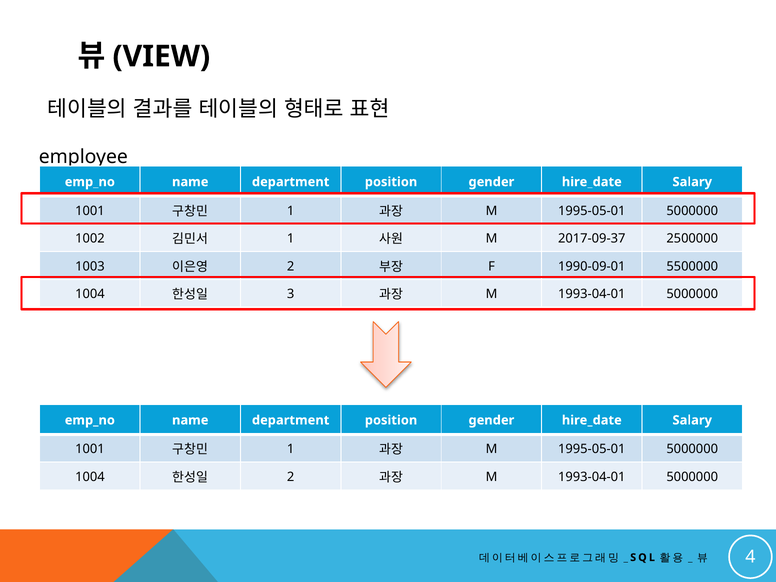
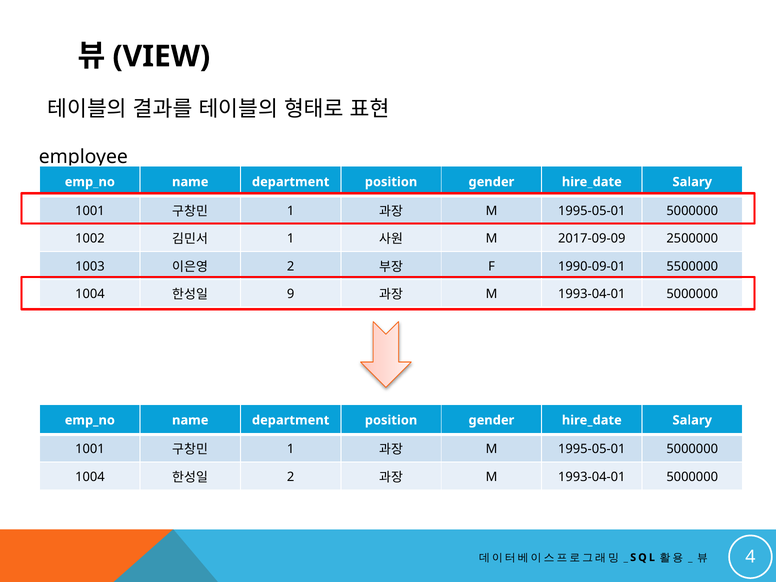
2017-09-37: 2017-09-37 -> 2017-09-09 (592, 239)
3: 3 -> 9 (291, 294)
